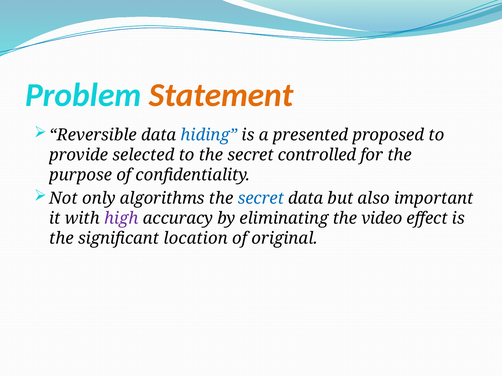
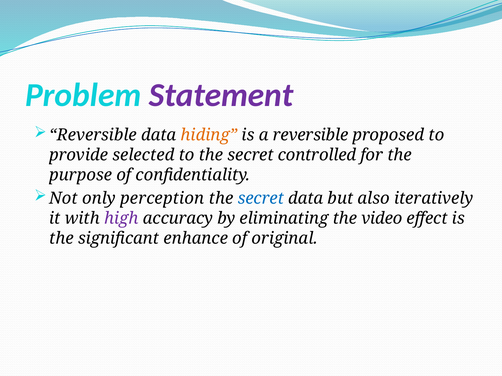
Statement colour: orange -> purple (221, 95)
hiding colour: blue -> orange (209, 135)
a presented: presented -> reversible (311, 135)
algorithms: algorithms -> perception (162, 199)
important: important -> iteratively (434, 199)
location: location -> enhance (196, 239)
